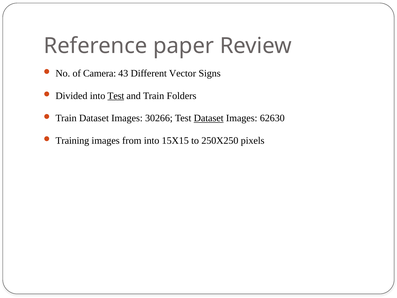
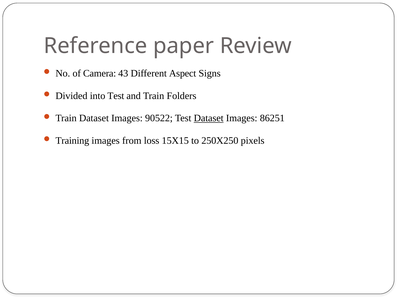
Vector: Vector -> Aspect (183, 73)
Test underline: present -> none (116, 96)
30266: 30266 -> 90522 (159, 118)
62630: 62630 -> 86251 (272, 118)
from into: into -> loss (152, 140)
